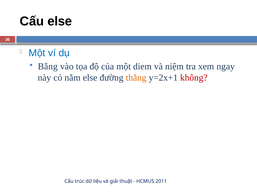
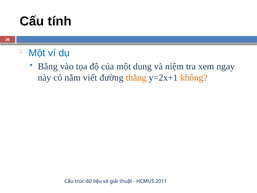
Cấu else: else -> tính (60, 21)
diem: diem -> dung (142, 66)
nằm else: else -> viết (90, 78)
không colour: red -> orange (194, 78)
